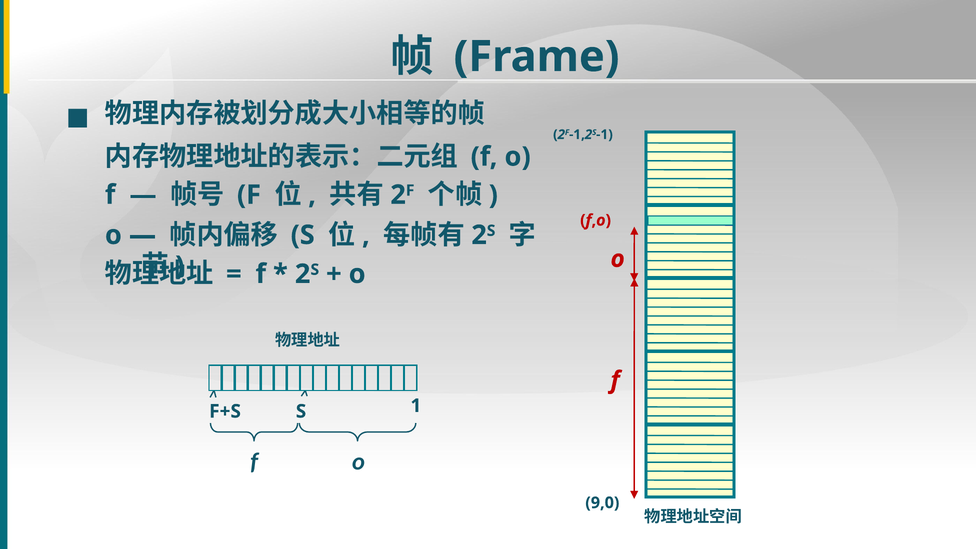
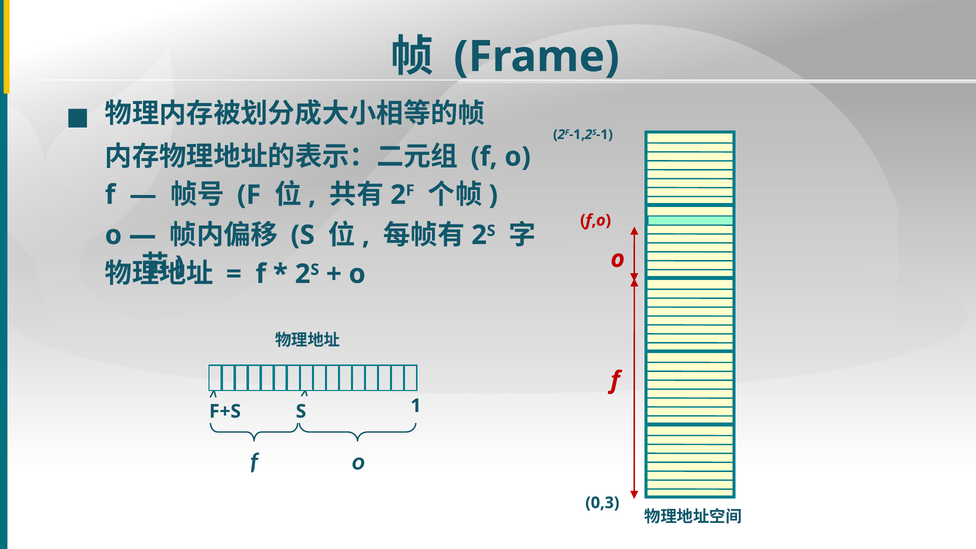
9,0: 9,0 -> 0,3 (602, 503)
